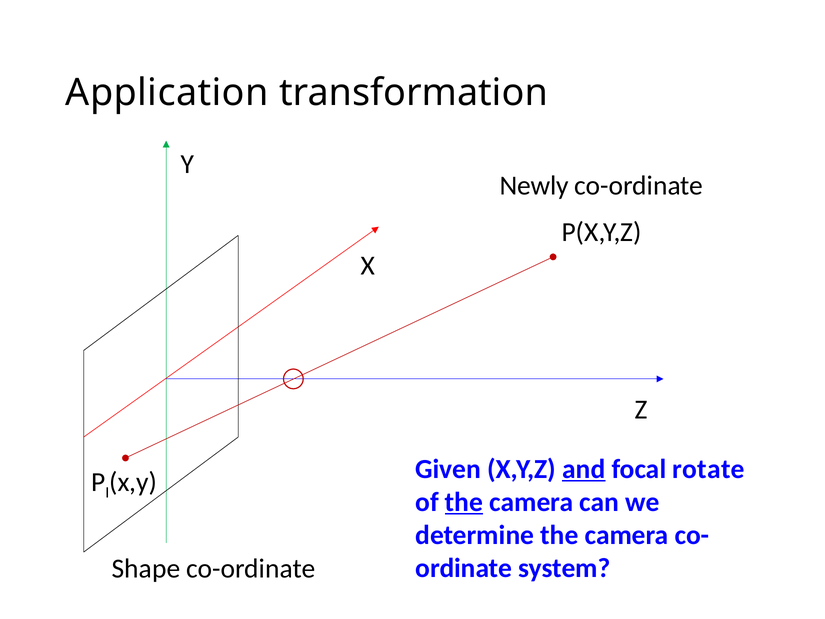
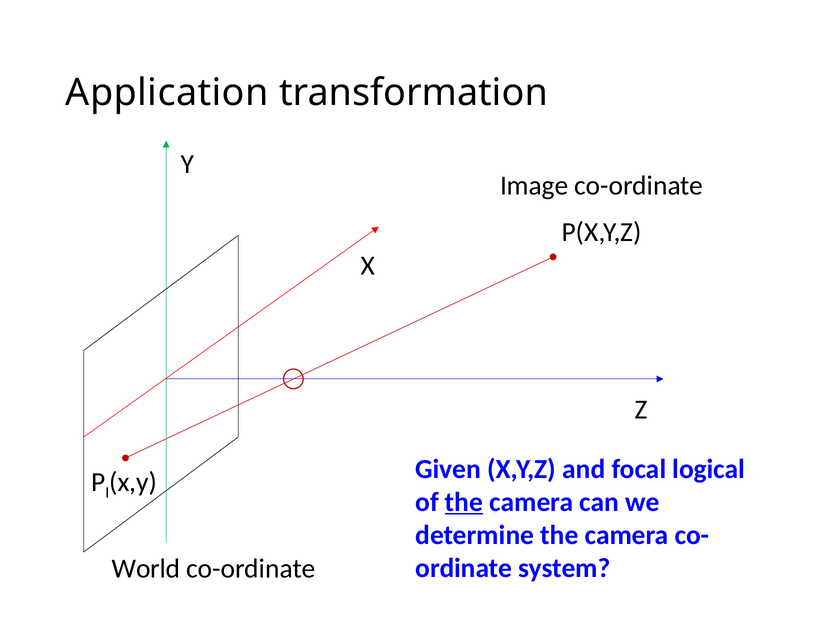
Newly: Newly -> Image (534, 186)
and underline: present -> none (584, 469)
rotate: rotate -> logical (709, 469)
Shape: Shape -> World (146, 568)
